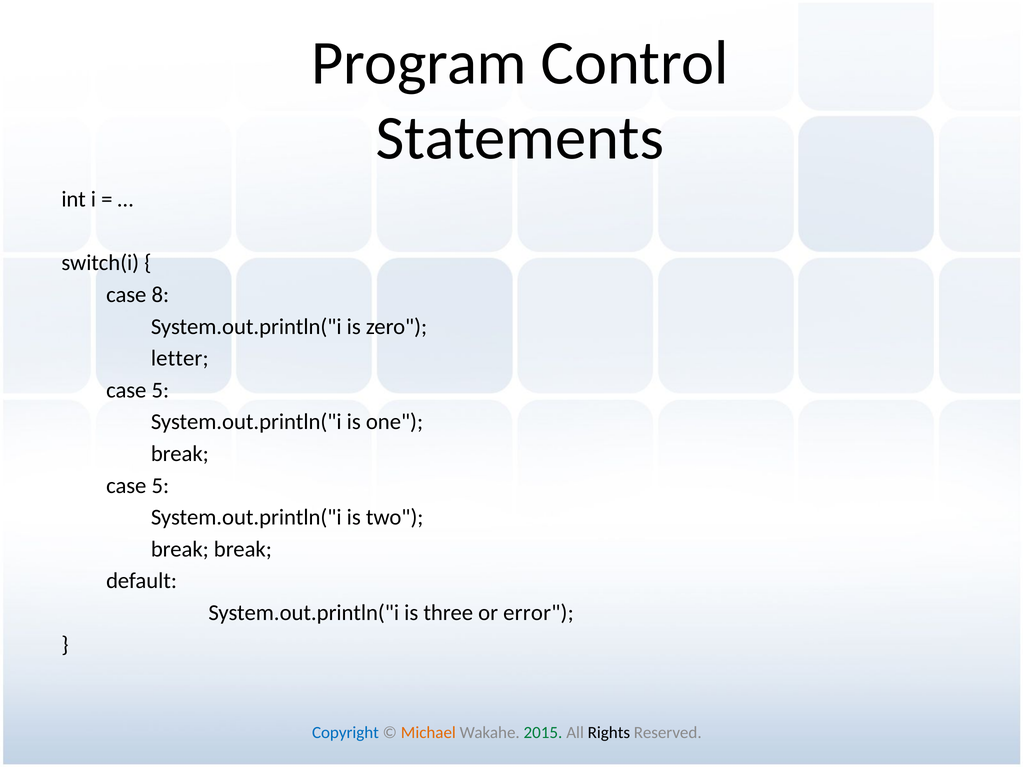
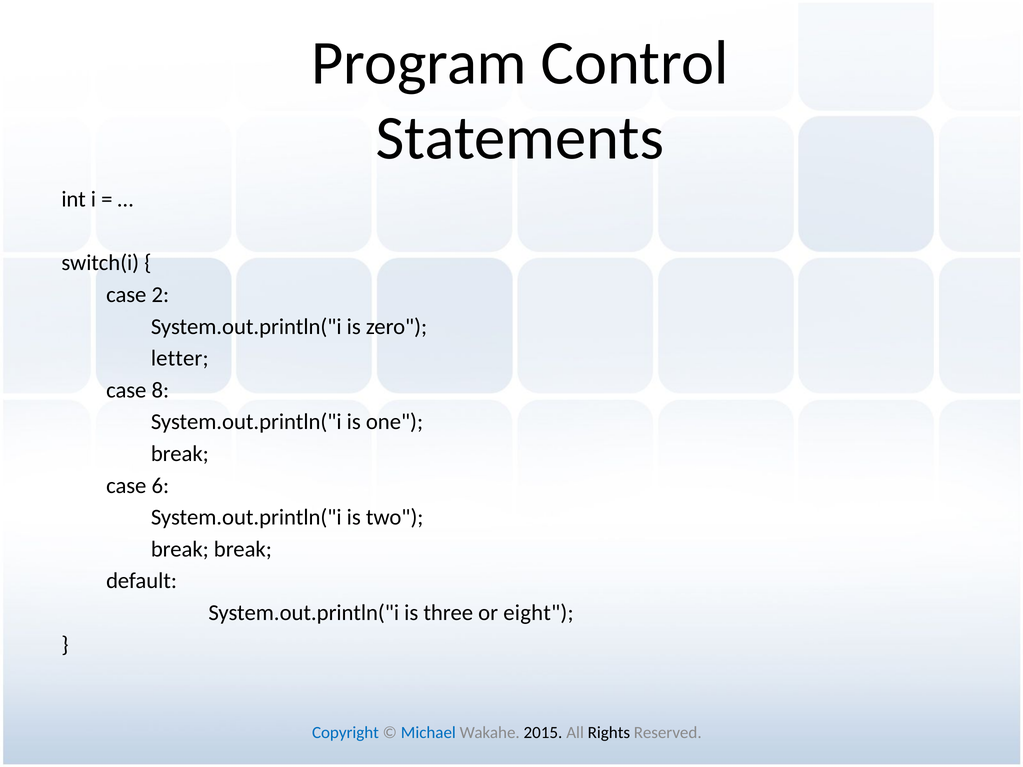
8: 8 -> 2 (160, 295)
5: 5 -> 8 (160, 390)
5: 5 -> 6 (160, 486)
error: error -> eight (538, 613)
Michael colour: orange -> blue (428, 733)
2015 colour: green -> black (543, 733)
